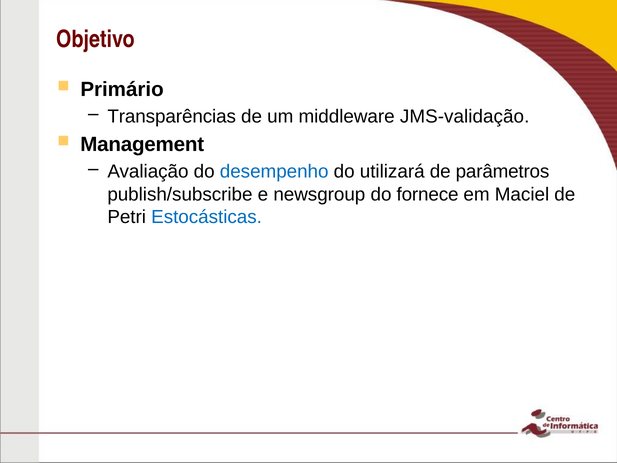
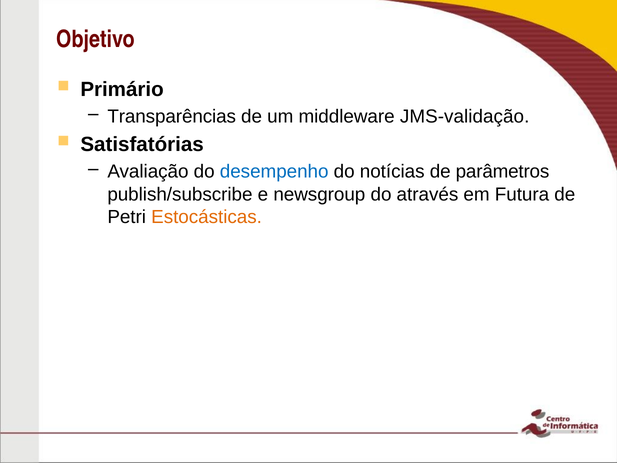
Management: Management -> Satisfatórias (142, 144)
utilizará: utilizará -> notícias (392, 172)
fornece: fornece -> através (427, 194)
Maciel: Maciel -> Futura (522, 194)
Estocásticas colour: blue -> orange (207, 217)
